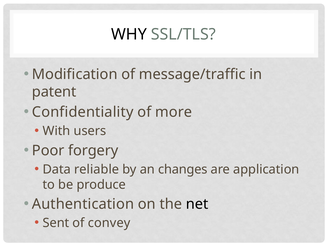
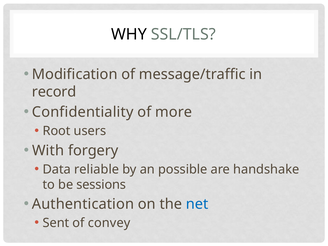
patent: patent -> record (54, 92)
With: With -> Root (57, 131)
Poor: Poor -> With (48, 150)
changes: changes -> possible (183, 169)
application: application -> handshake (266, 169)
produce: produce -> sessions (101, 185)
net colour: black -> blue (197, 204)
